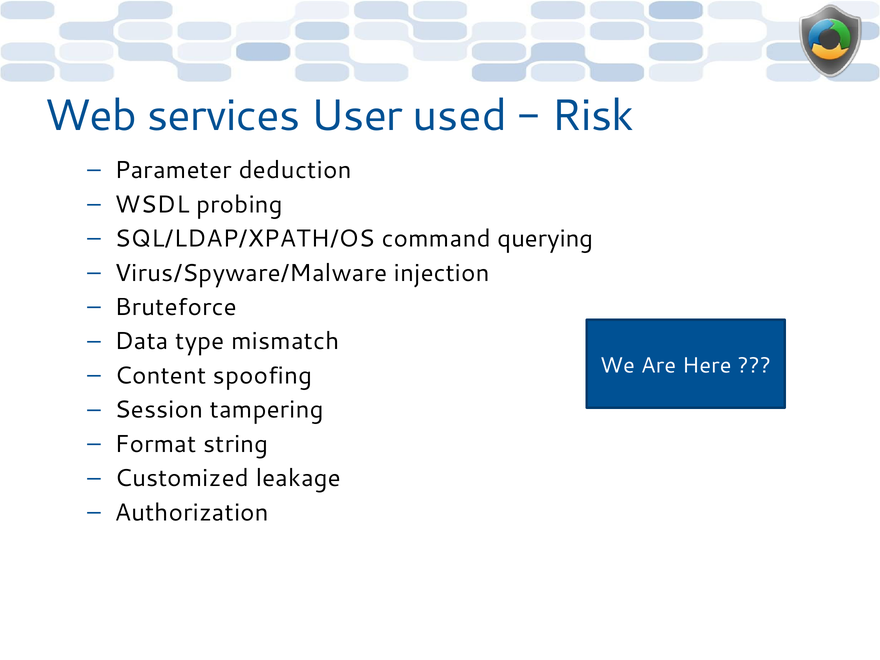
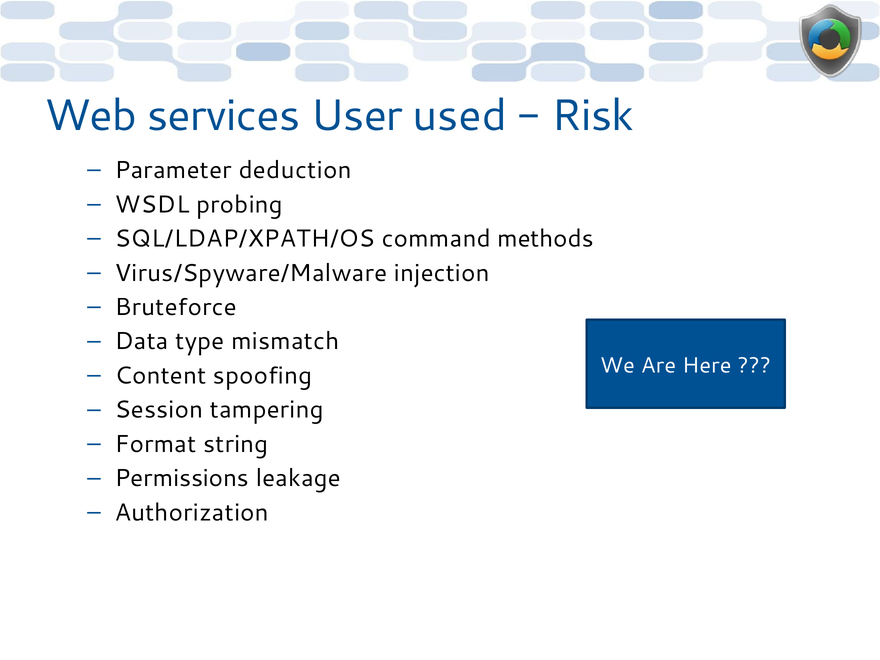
querying: querying -> methods (545, 239)
Customized: Customized -> Permissions (182, 478)
